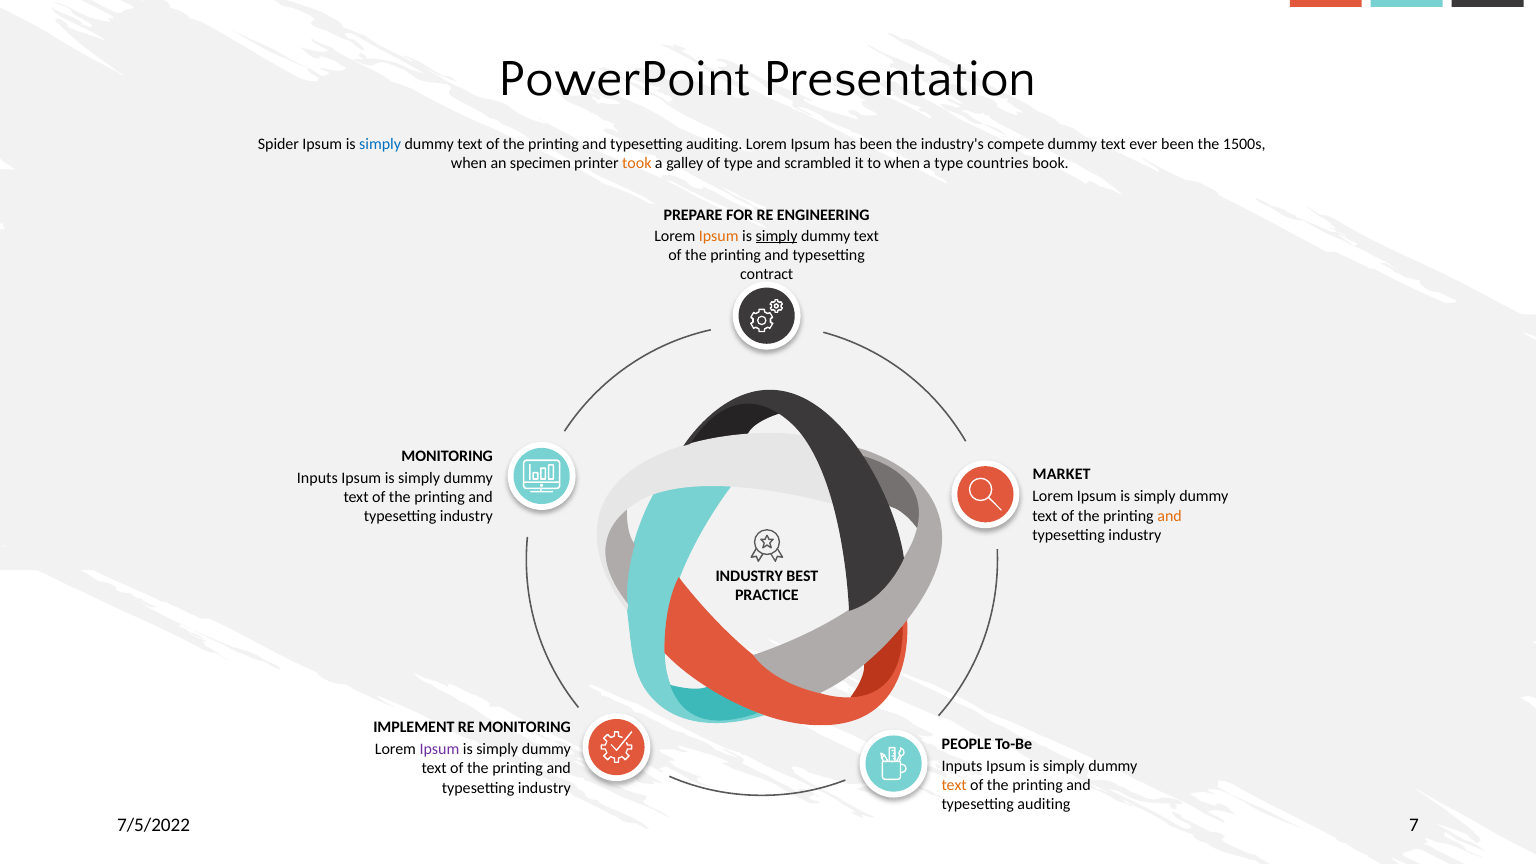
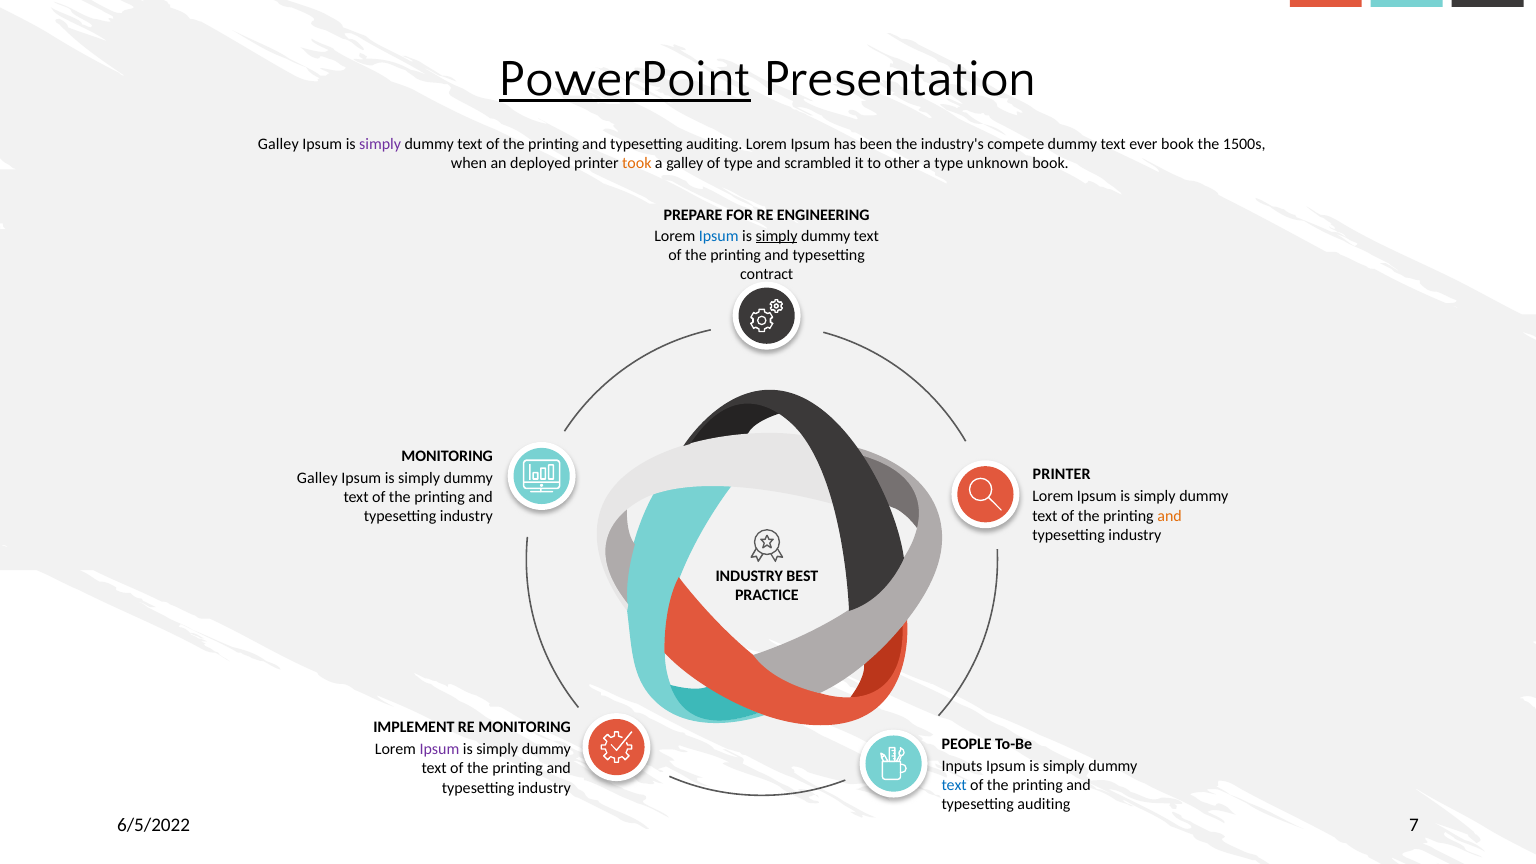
PowerPoint underline: none -> present (625, 79)
Spider: Spider -> Galley (278, 144)
simply colour: blue -> purple (380, 144)
ever been: been -> book (1178, 144)
specimen: specimen -> deployed (540, 164)
to when: when -> other (902, 164)
countries: countries -> unknown (998, 164)
Ipsum colour: orange -> blue (719, 236)
MARKET: MARKET -> PRINTER (1062, 475)
Inputs: Inputs -> Galley (317, 478)
text colour: orange -> blue (954, 785)
7/5/2022: 7/5/2022 -> 6/5/2022 (154, 825)
